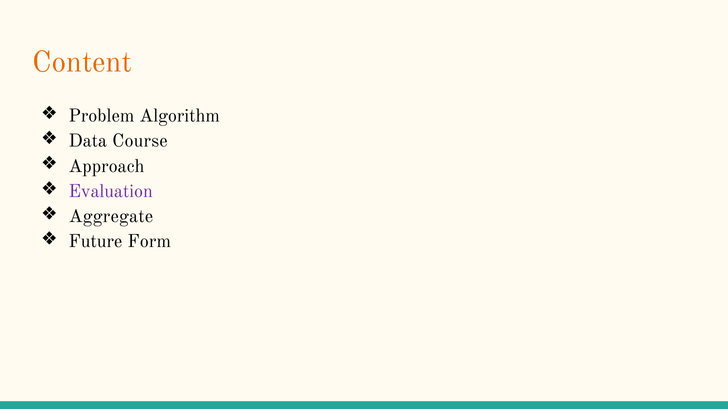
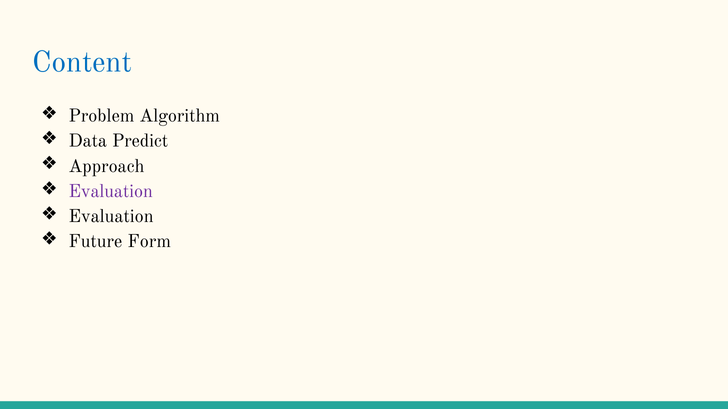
Content colour: orange -> blue (82, 62)
Course: Course -> Predict (140, 141)
Aggregate: Aggregate -> Evaluation (111, 216)
